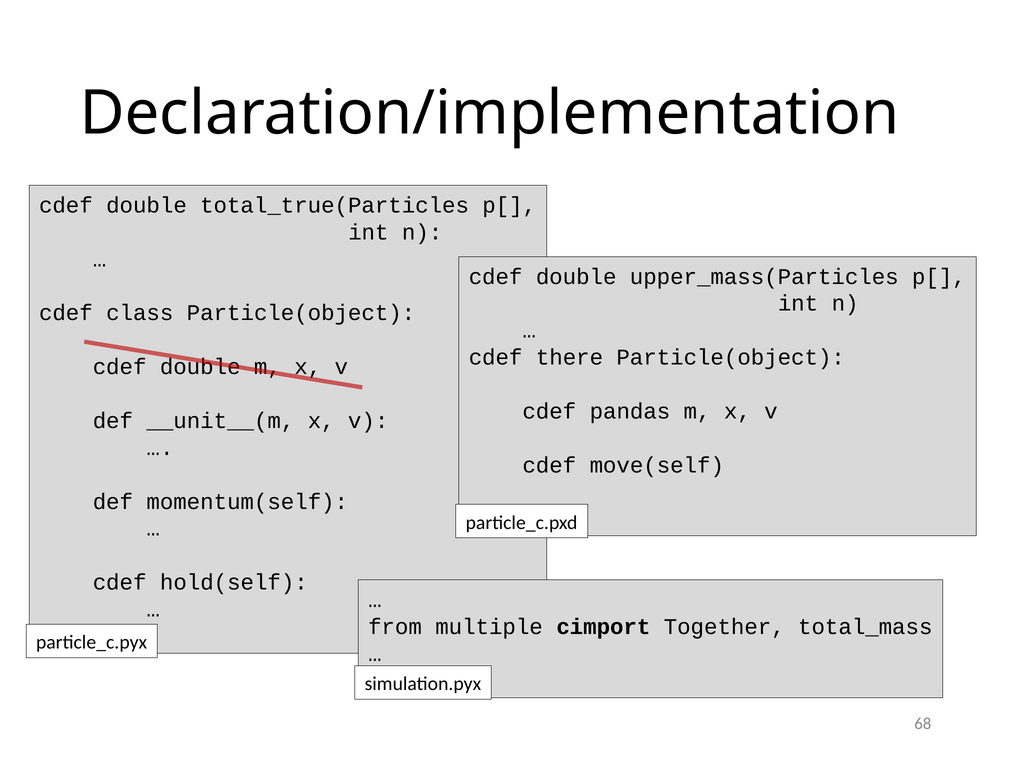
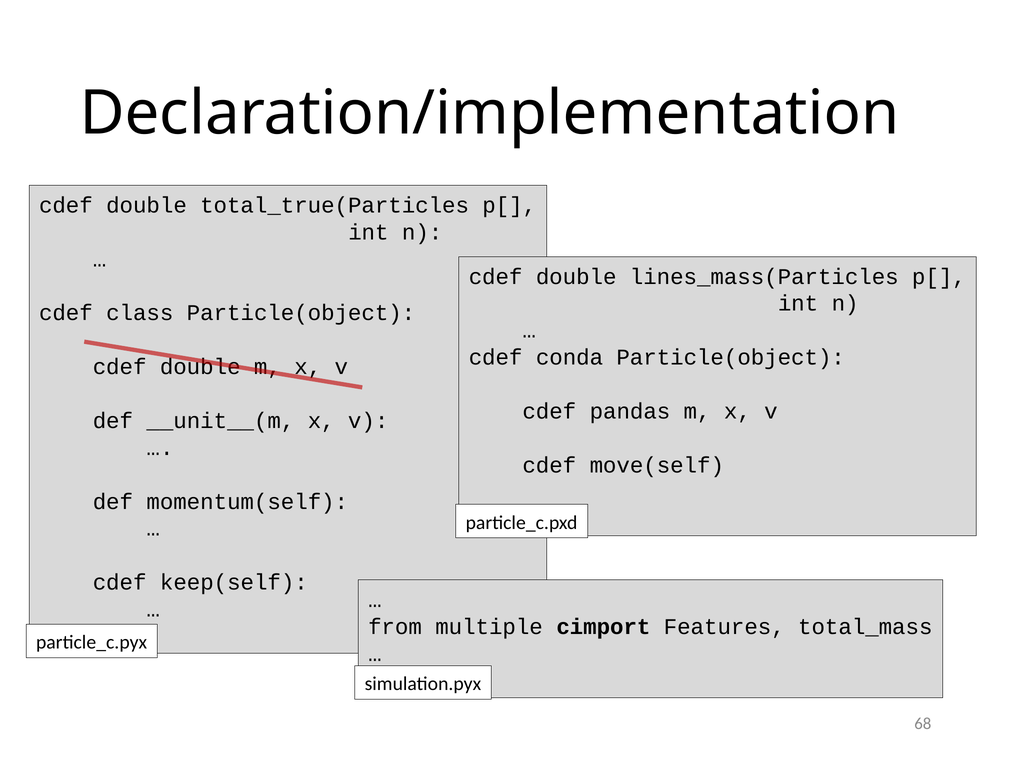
upper_mass(Particles: upper_mass(Particles -> lines_mass(Particles (764, 277)
there: there -> conda (570, 358)
hold(self: hold(self -> keep(self (234, 583)
Together: Together -> Features (724, 627)
